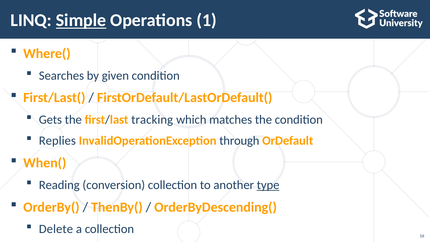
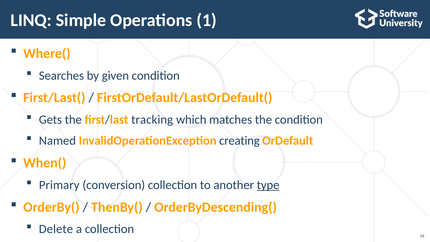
Simple underline: present -> none (81, 20)
Replies: Replies -> Named (57, 141)
through: through -> creating (239, 141)
Reading: Reading -> Primary (59, 185)
